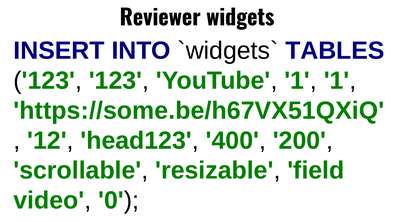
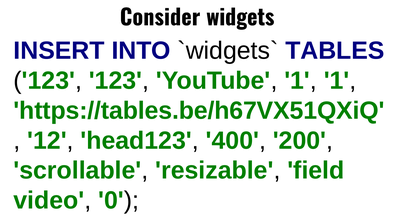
Reviewer: Reviewer -> Consider (160, 18)
https://some.be/h67VX51QXiQ: https://some.be/h67VX51QXiQ -> https://tables.be/h67VX51QXiQ (199, 110)
